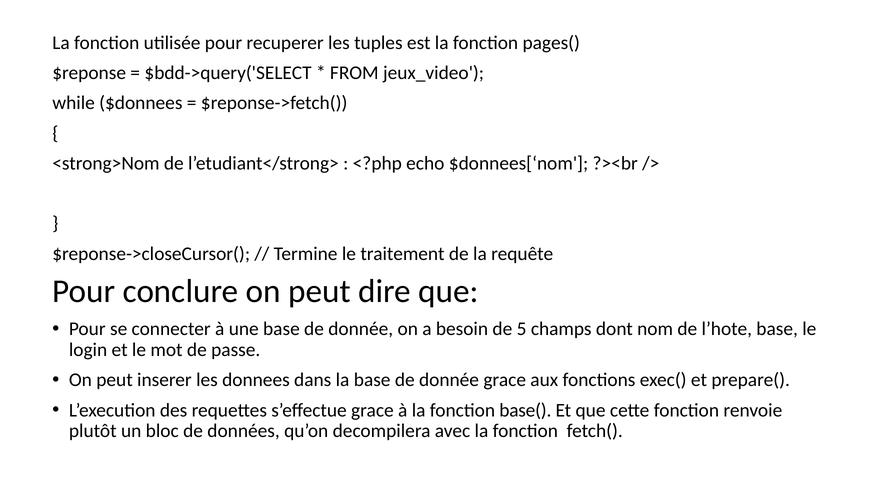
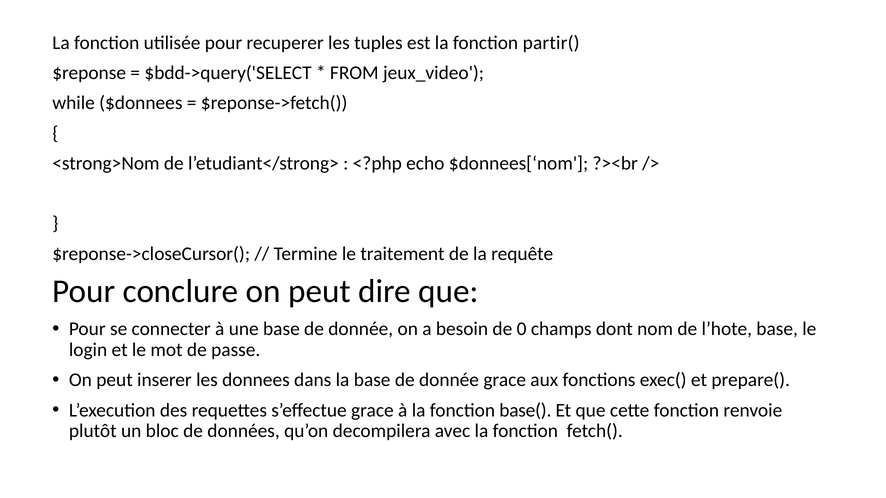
pages(: pages( -> partir( (551, 43)
5: 5 -> 0 (522, 329)
